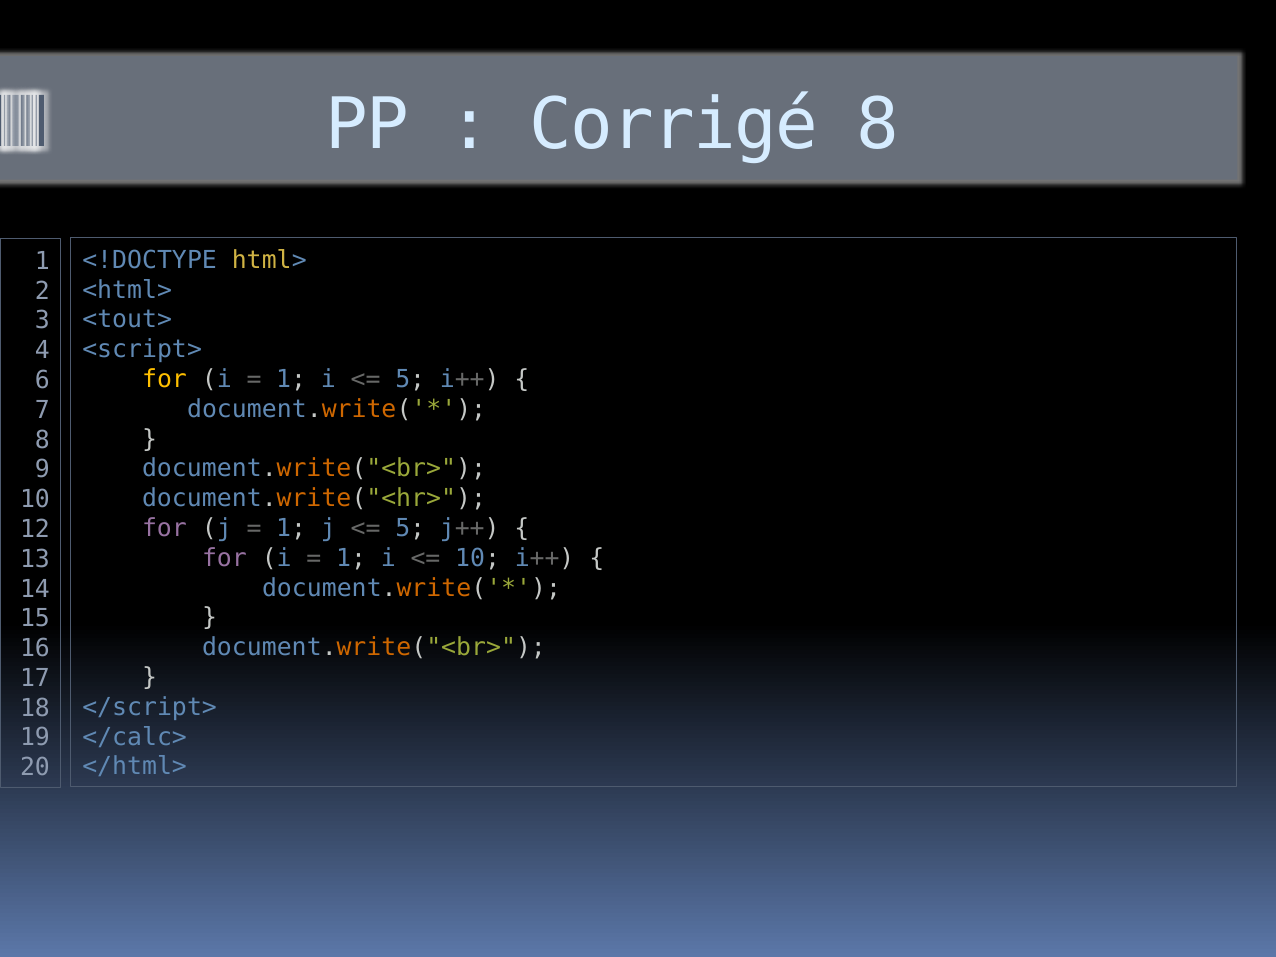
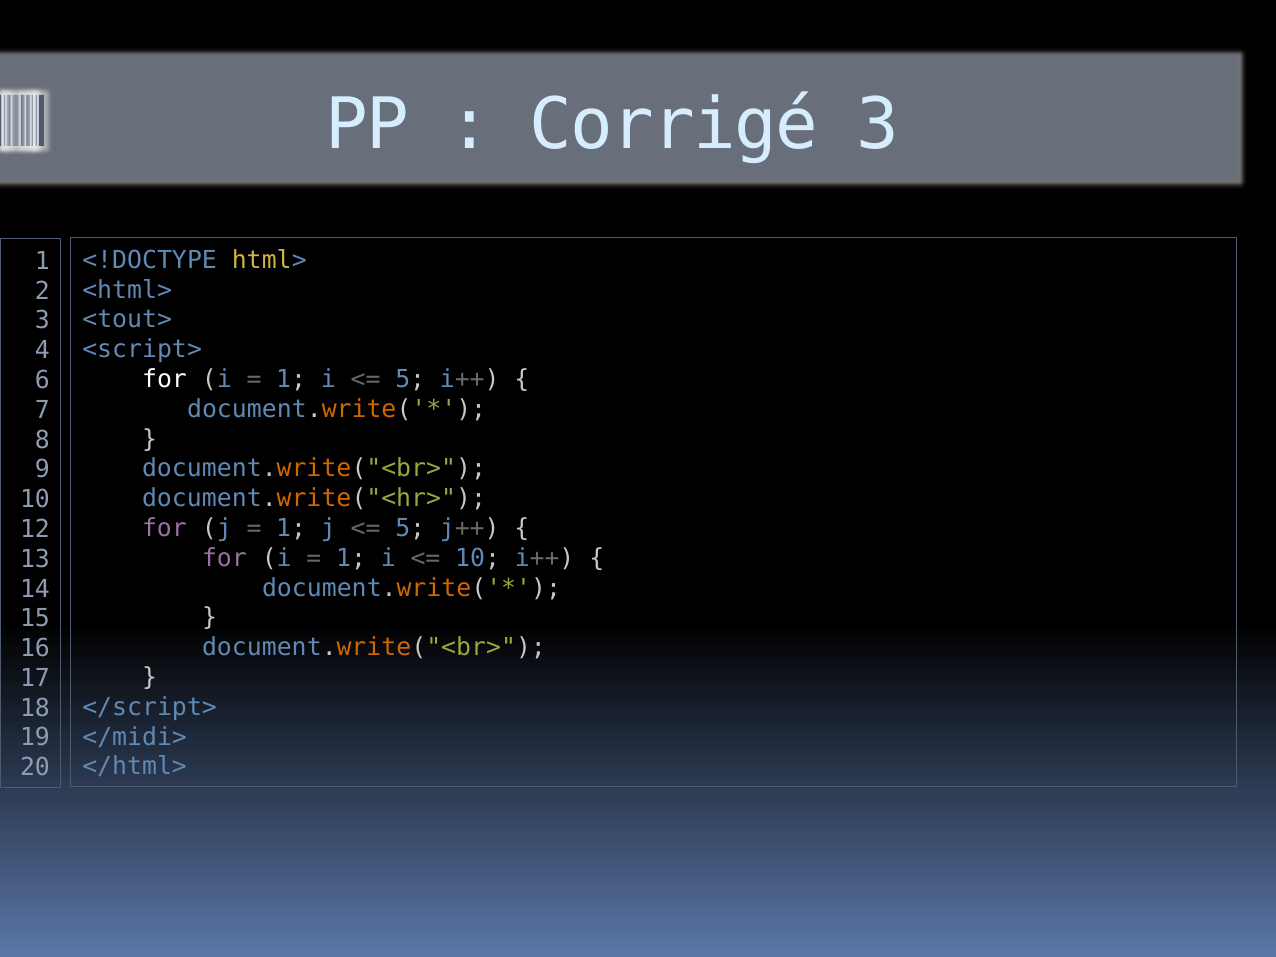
Corrigé 8: 8 -> 3 (878, 125)
for colour: yellow -> white (164, 379)
</calc>: </calc> -> </midi> (135, 737)
